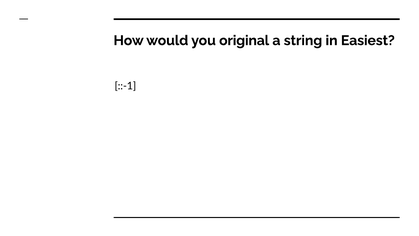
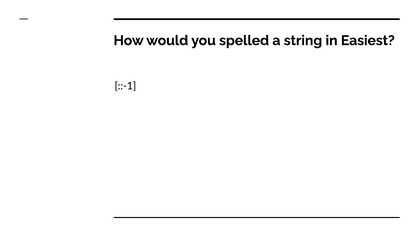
original: original -> spelled (244, 40)
